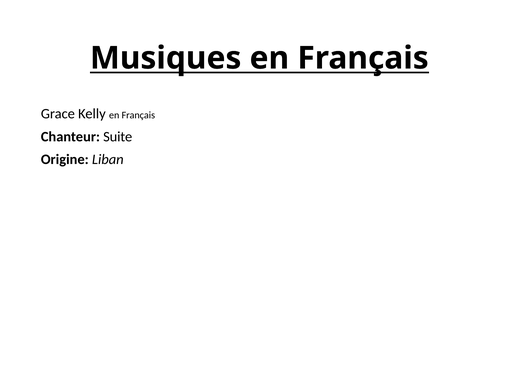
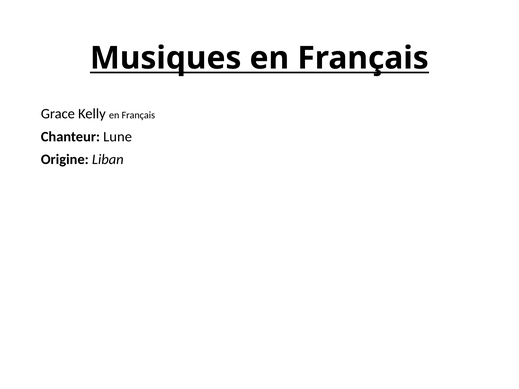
Suite: Suite -> Lune (118, 137)
